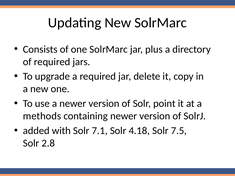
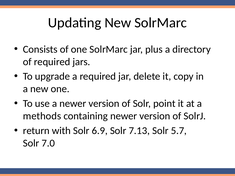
added: added -> return (36, 131)
7.1: 7.1 -> 6.9 (100, 131)
4.18: 4.18 -> 7.13 (139, 131)
7.5: 7.5 -> 5.7 (179, 131)
2.8: 2.8 -> 7.0 (48, 143)
